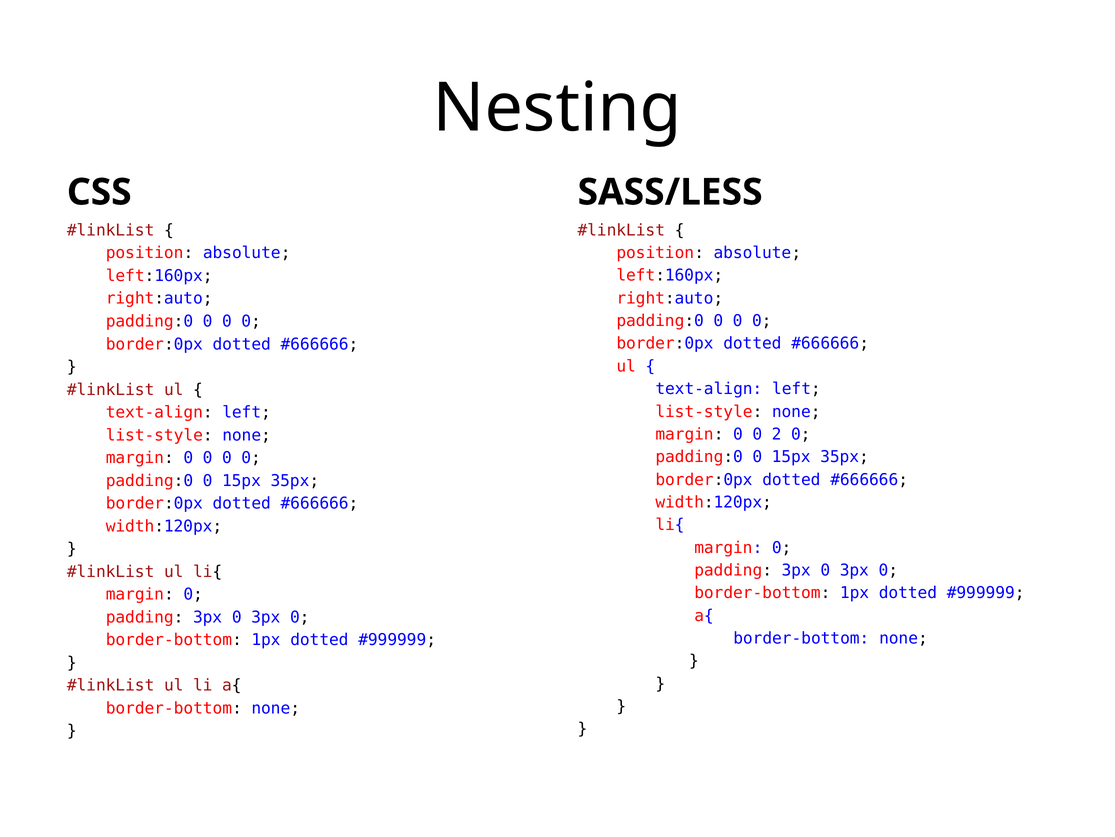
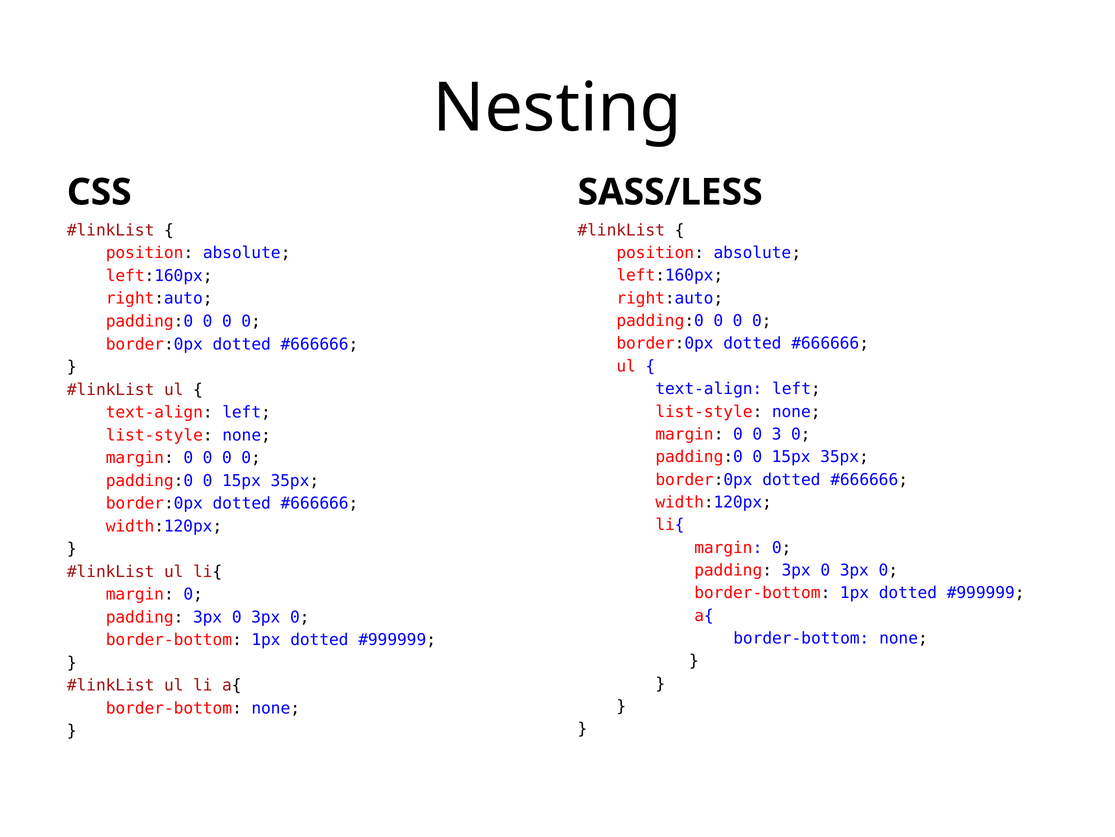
2: 2 -> 3 (777, 434)
